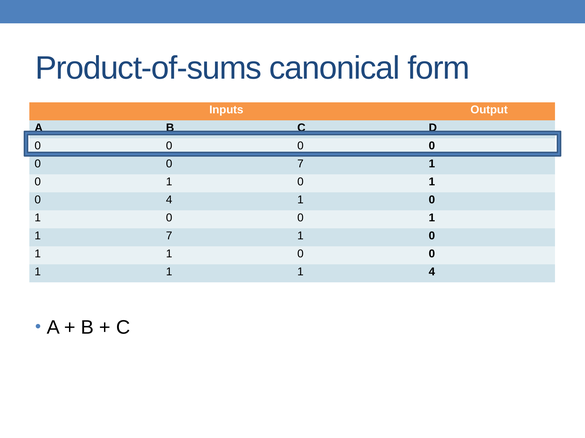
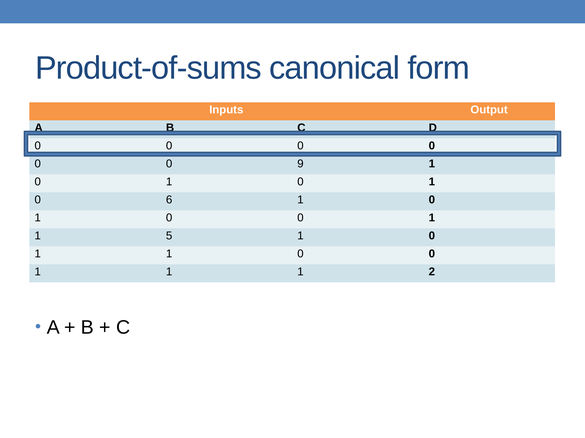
0 7: 7 -> 9 (300, 164)
0 4: 4 -> 6 (169, 200)
1 7: 7 -> 5 (169, 236)
1 4: 4 -> 2 (432, 272)
